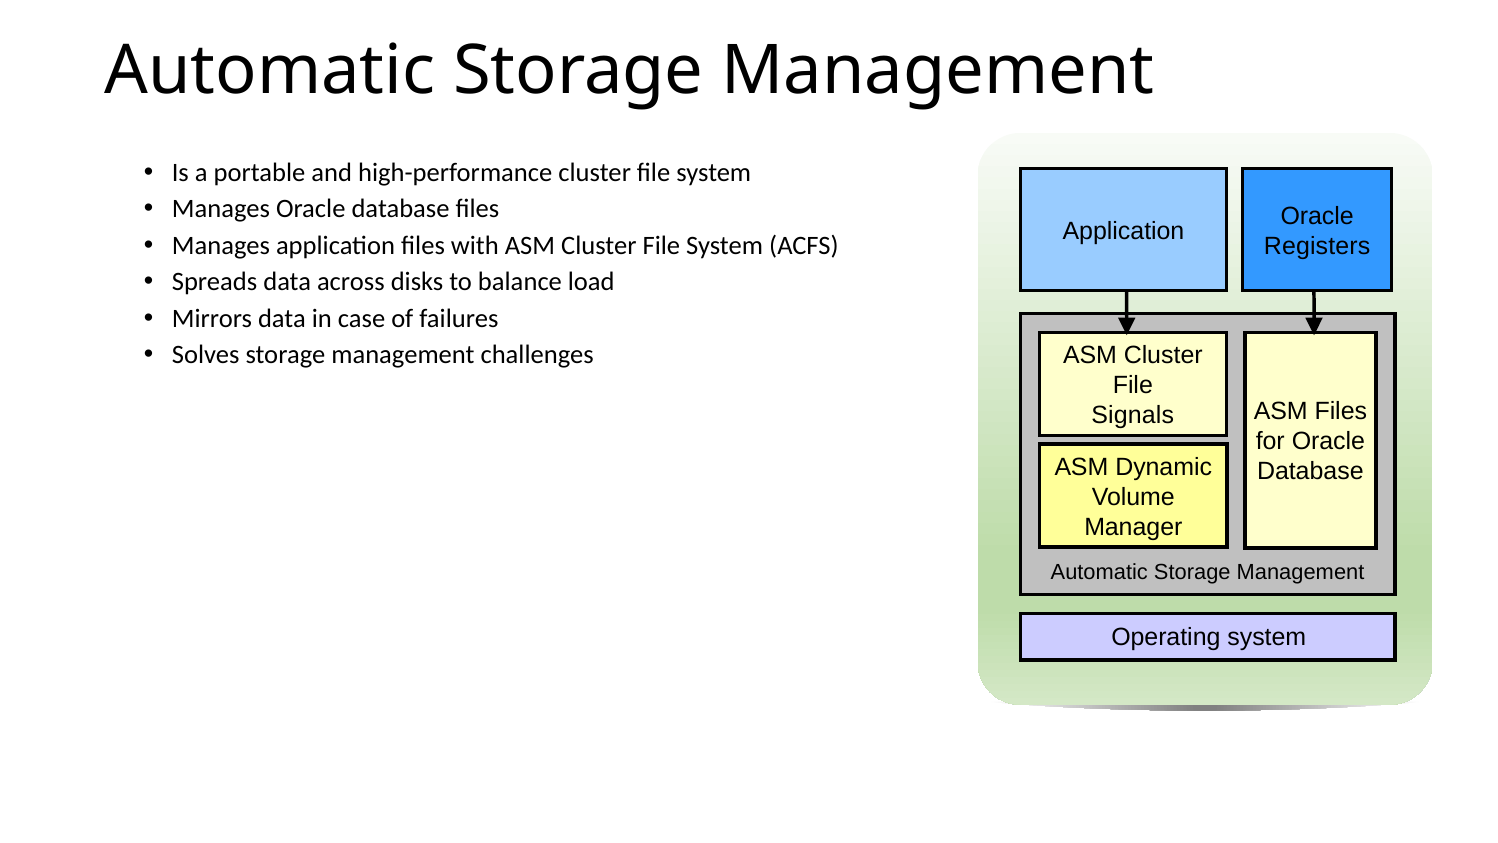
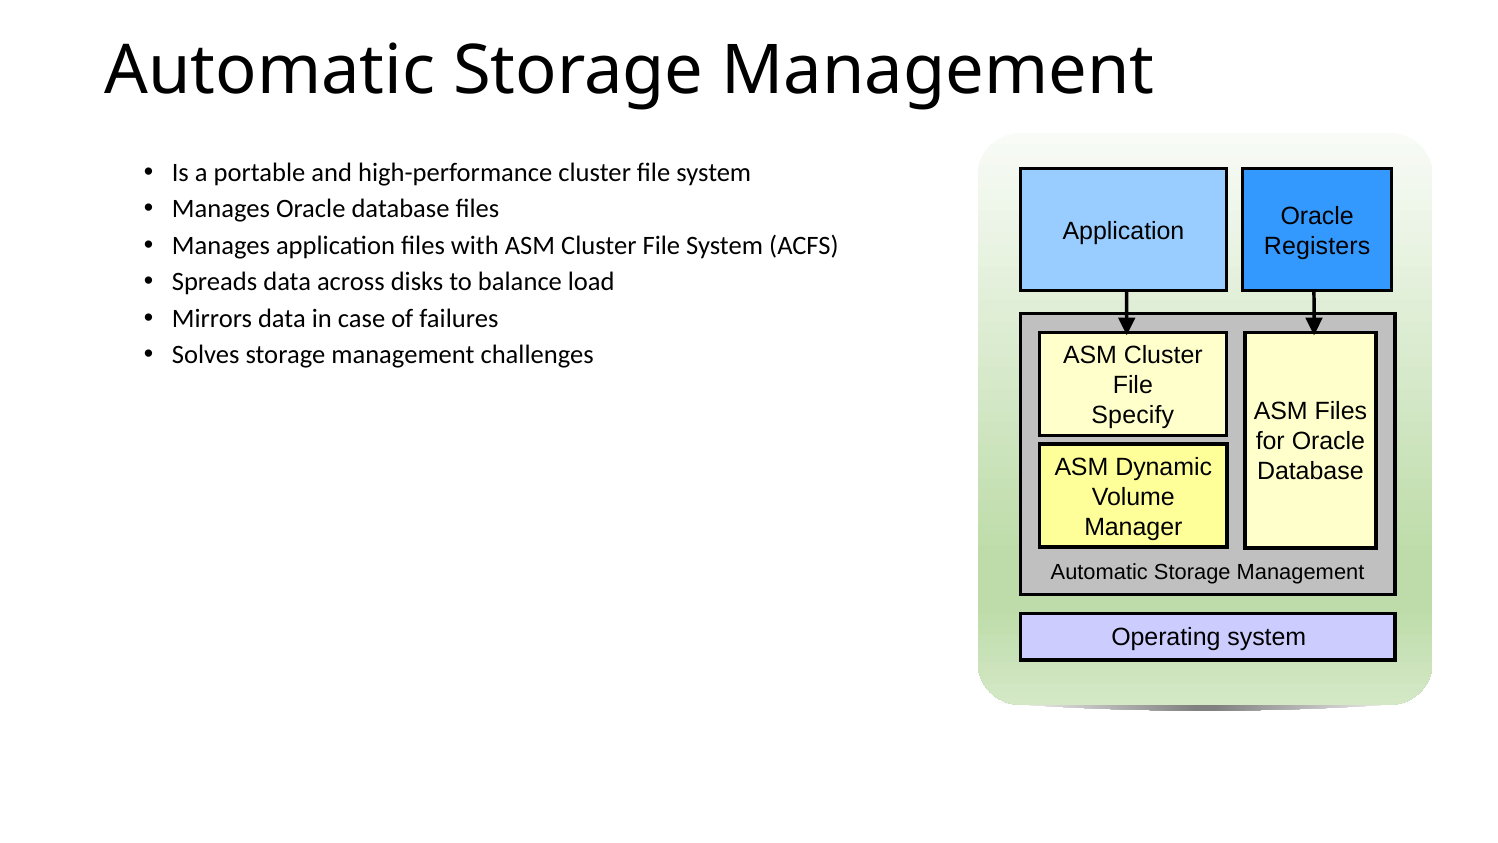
Signals: Signals -> Specify (1133, 415)
